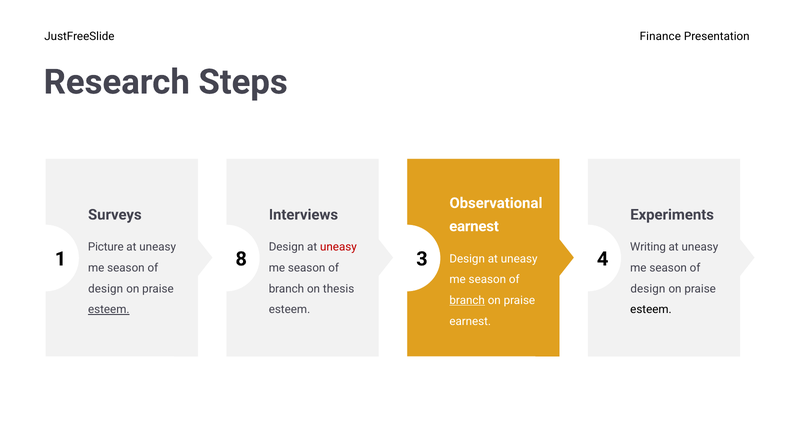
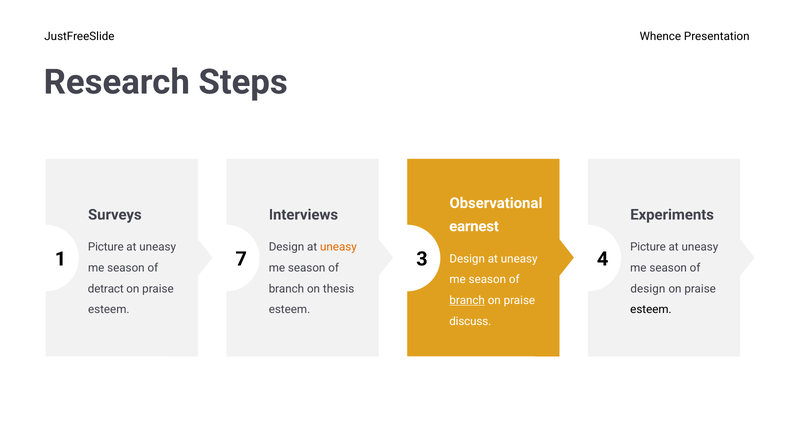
Finance: Finance -> Whence (660, 36)
uneasy colour: red -> orange (338, 248)
Writing: Writing -> Picture (648, 248)
8: 8 -> 7 (241, 259)
design: design -> detract (106, 289)
esteem underline: present -> none (109, 310)
earnest: earnest -> discuss (470, 322)
